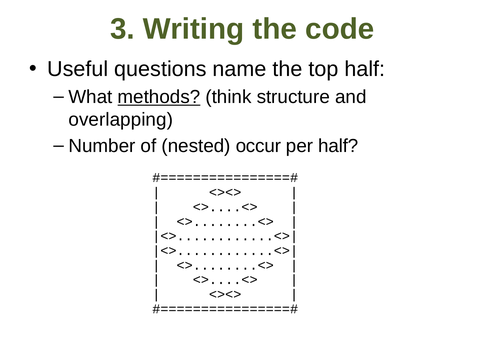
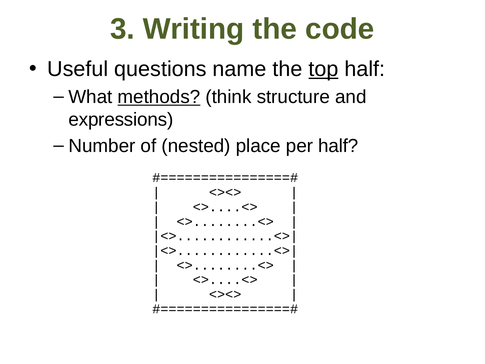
top underline: none -> present (323, 69)
overlapping: overlapping -> expressions (121, 120)
occur: occur -> place (258, 146)
